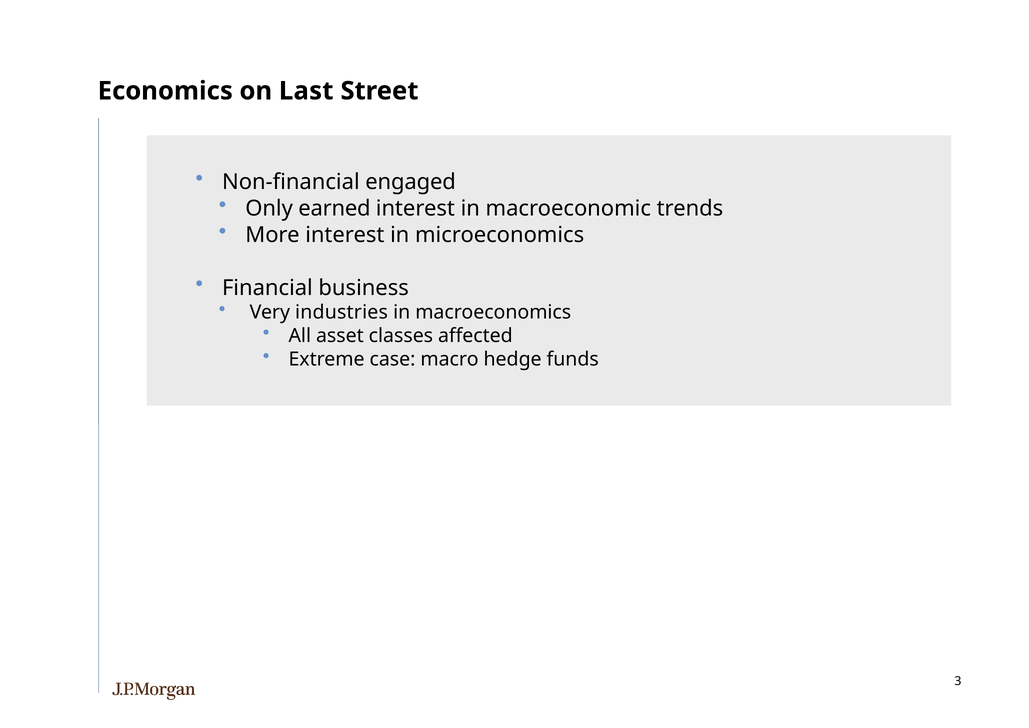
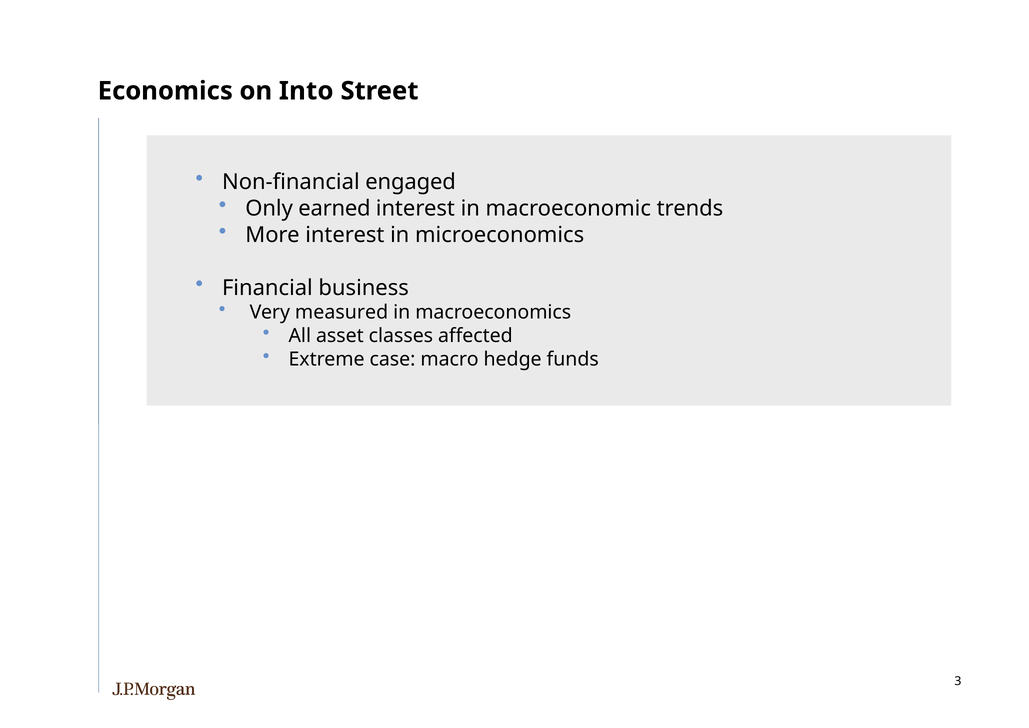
Last: Last -> Into (306, 91)
industries: industries -> measured (342, 313)
